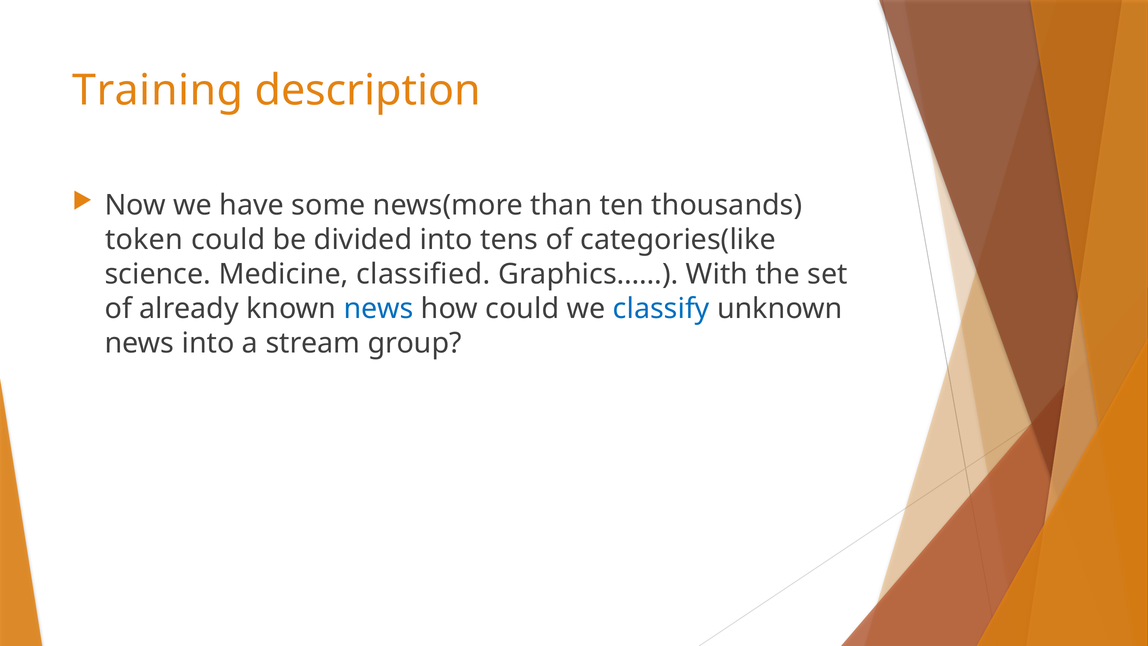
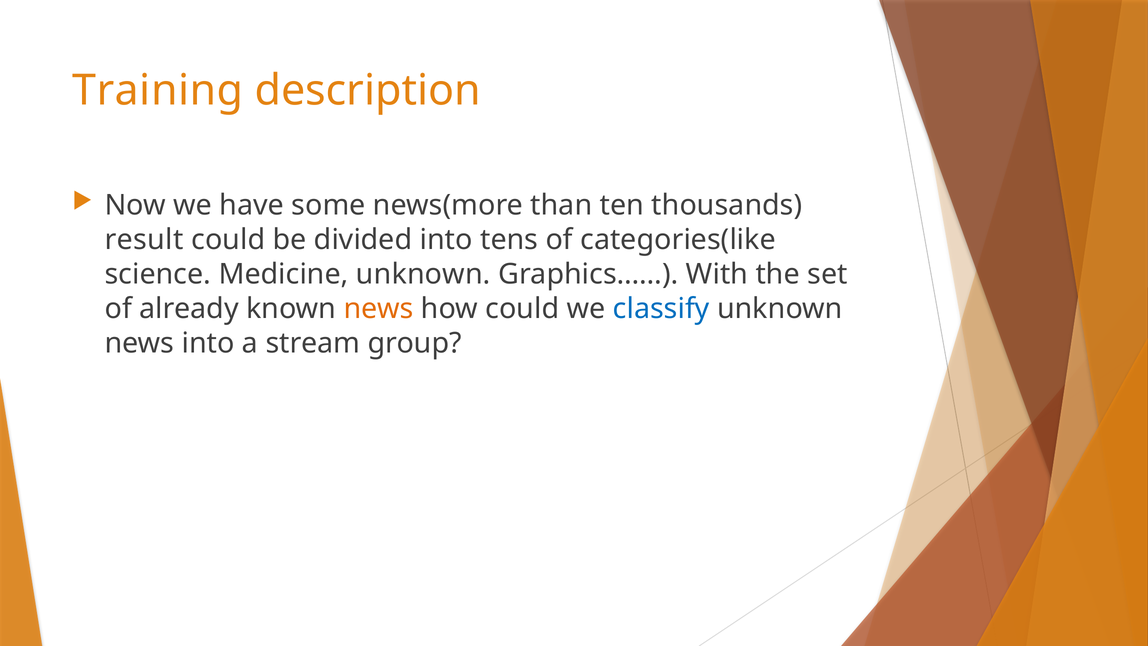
token: token -> result (144, 240)
Medicine classified: classified -> unknown (423, 274)
news colour: blue -> orange (379, 309)
